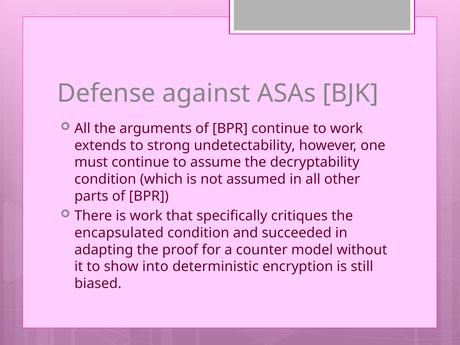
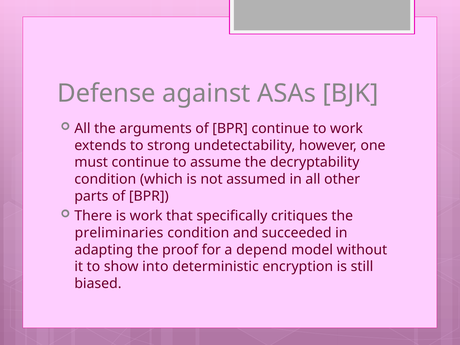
encapsulated: encapsulated -> preliminaries (119, 233)
counter: counter -> depend (262, 250)
